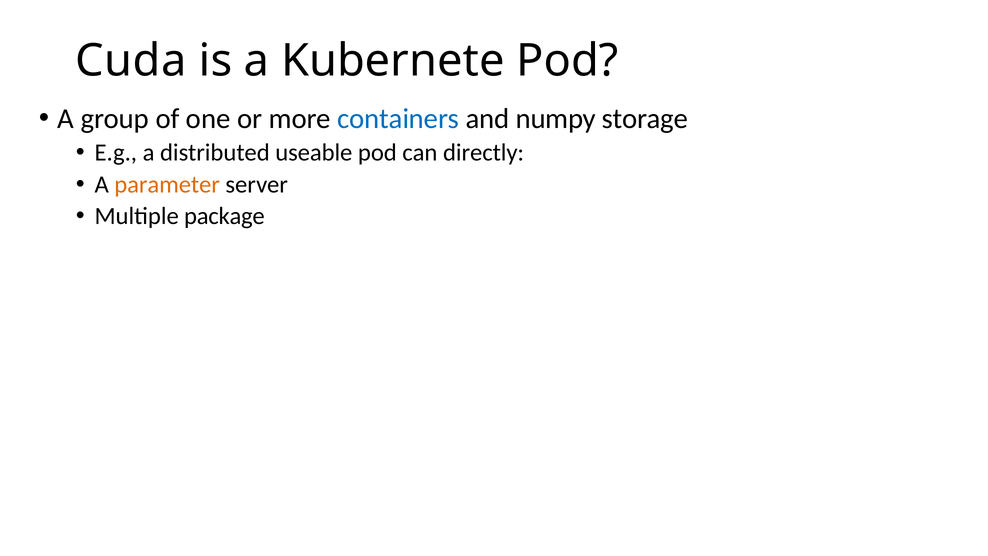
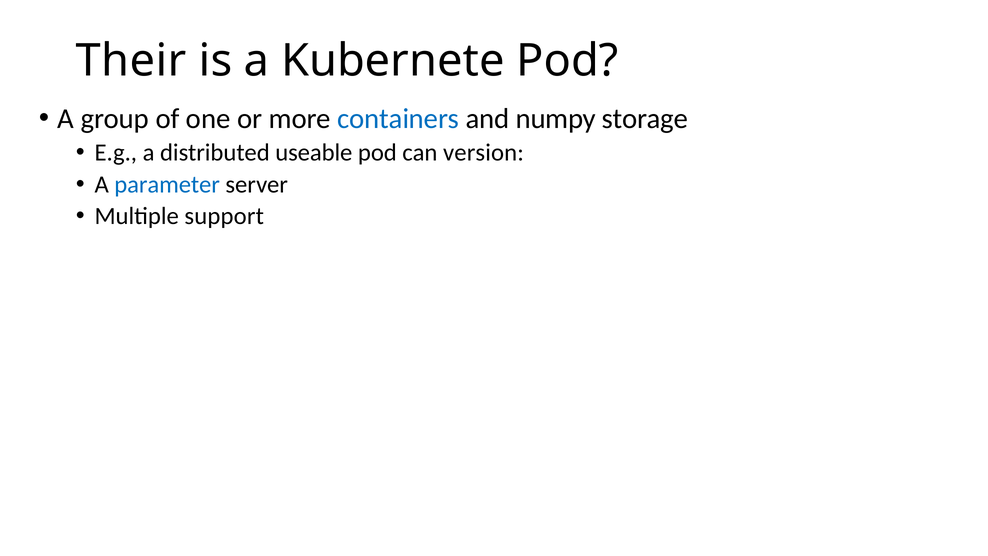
Cuda: Cuda -> Their (131, 61)
directly: directly -> version (483, 153)
parameter colour: orange -> blue (167, 184)
package: package -> support (224, 216)
